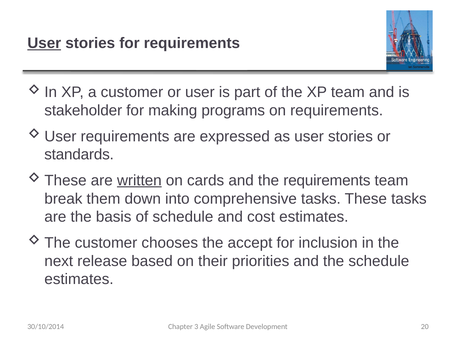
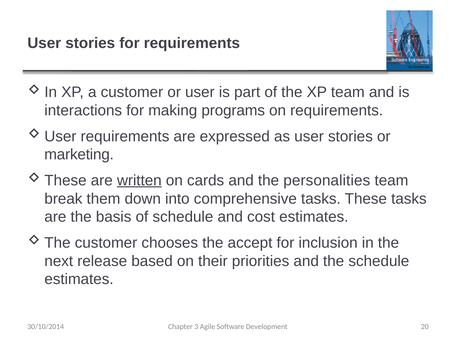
User underline: present -> none (44, 43)
stakeholder: stakeholder -> interactions (83, 110)
standards: standards -> marketing (79, 155)
the requirements: requirements -> personalities (327, 180)
